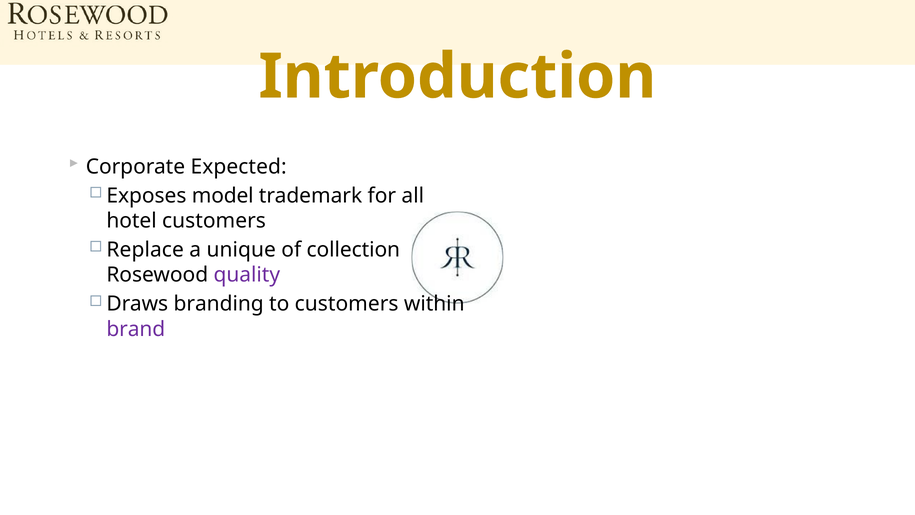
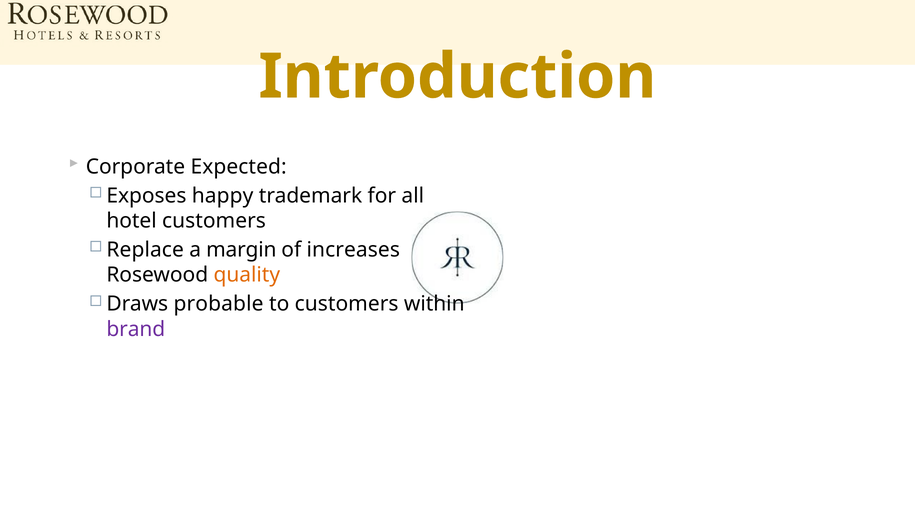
model: model -> happy (223, 196)
unique: unique -> margin (241, 250)
collection: collection -> increases (353, 250)
quality colour: purple -> orange (247, 275)
branding: branding -> probable (219, 304)
